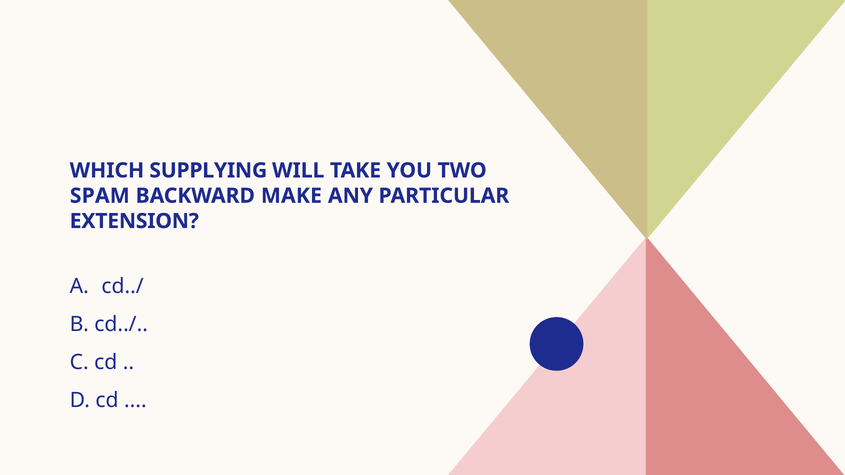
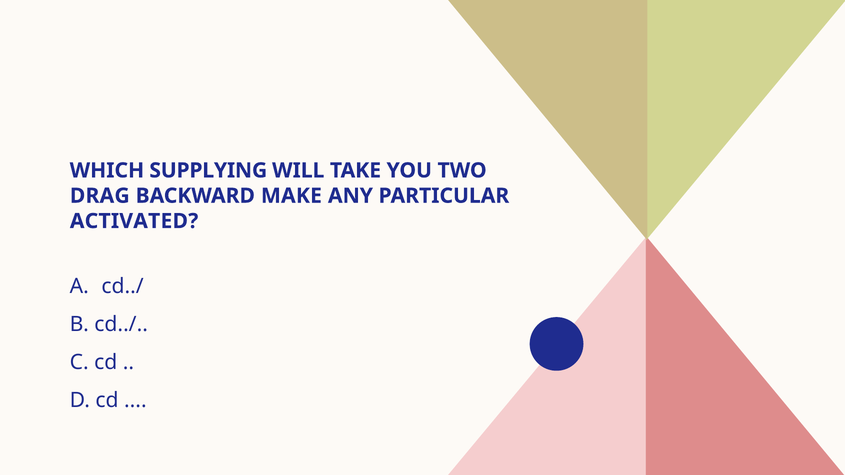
SPAM: SPAM -> DRAG (100, 196)
EXTENSION: EXTENSION -> ACTIVATED (134, 221)
